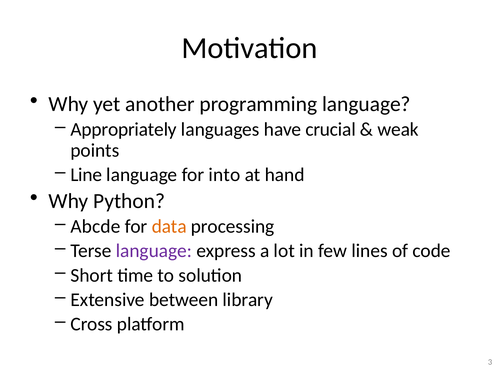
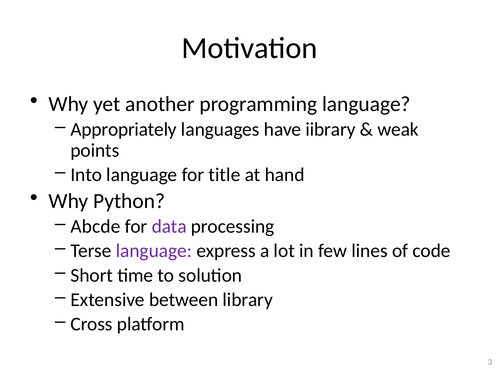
crucial: crucial -> iibrary (331, 130)
Line: Line -> Into (86, 175)
into: into -> title (224, 175)
data colour: orange -> purple (169, 227)
